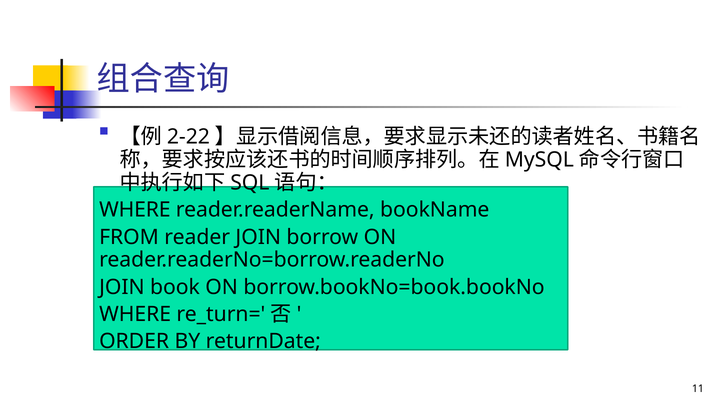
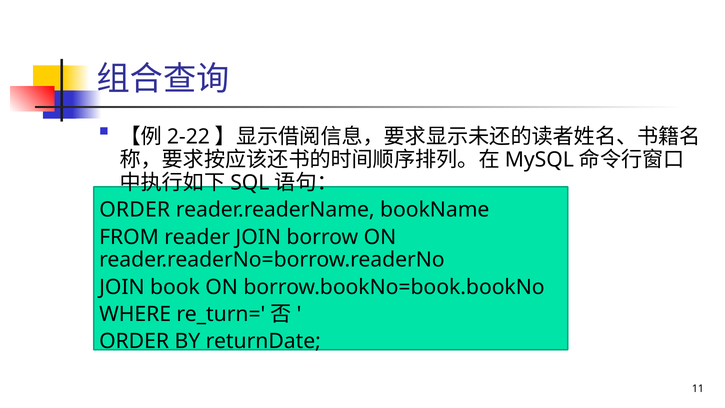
WHERE: WHERE -> ORDER (135, 210)
